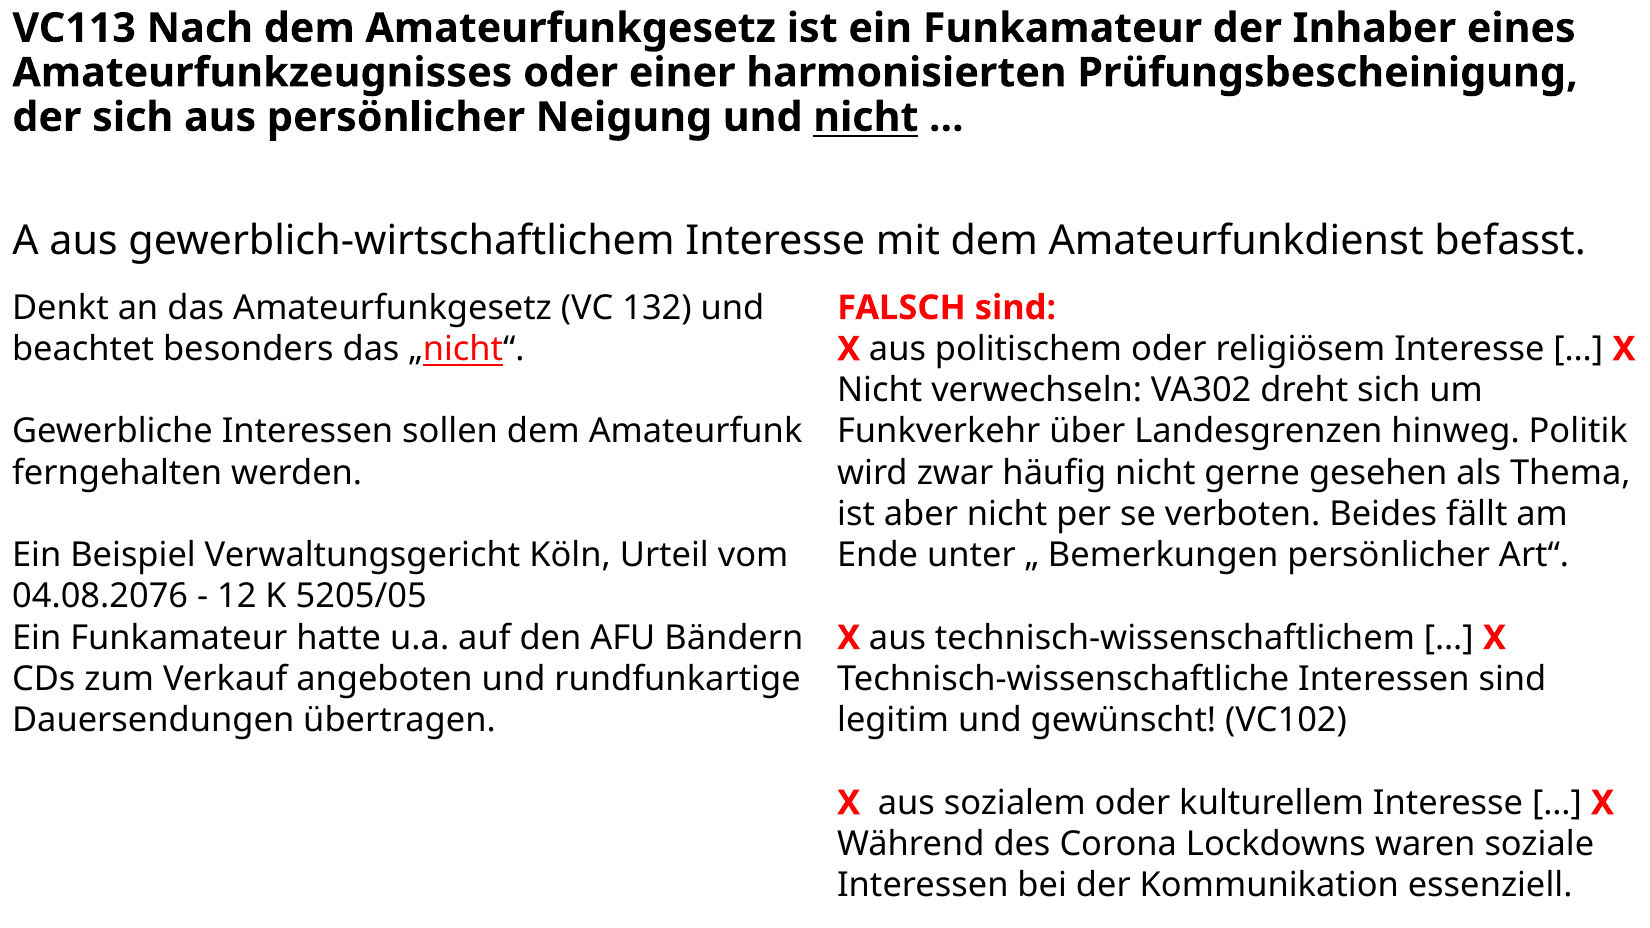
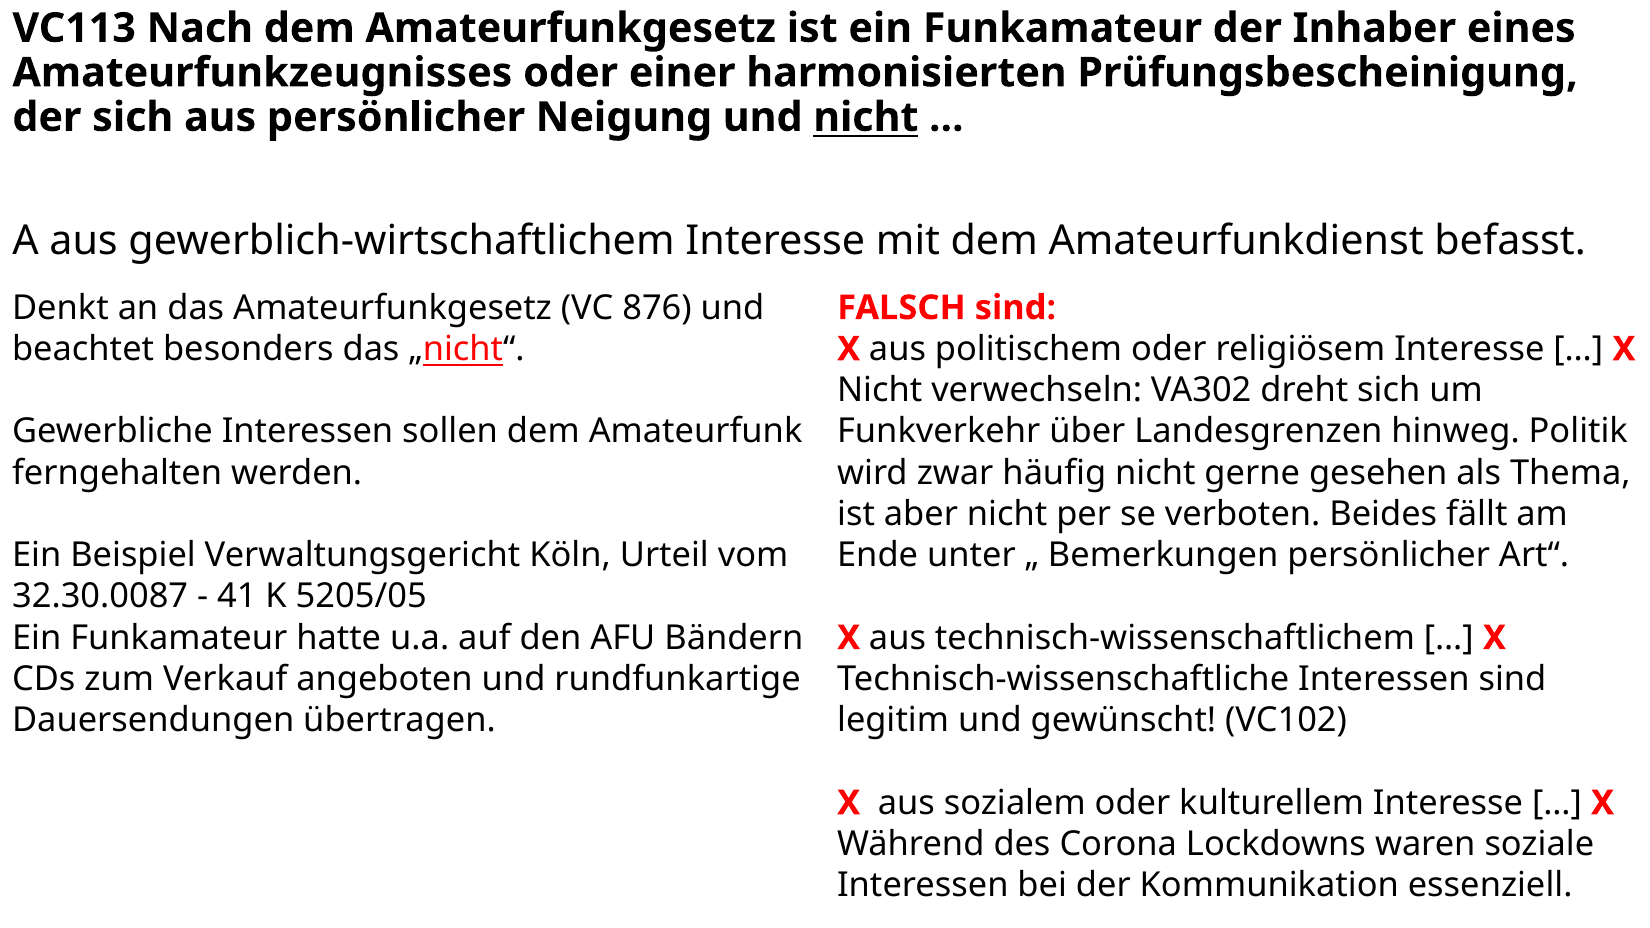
132: 132 -> 876 (657, 308)
04.08.2076: 04.08.2076 -> 32.30.0087 (100, 597)
12: 12 -> 41 (237, 597)
